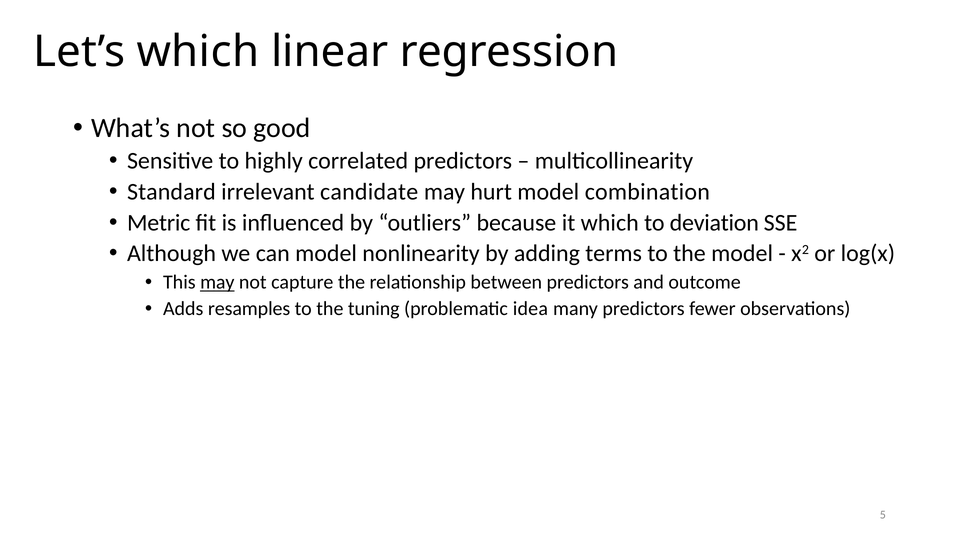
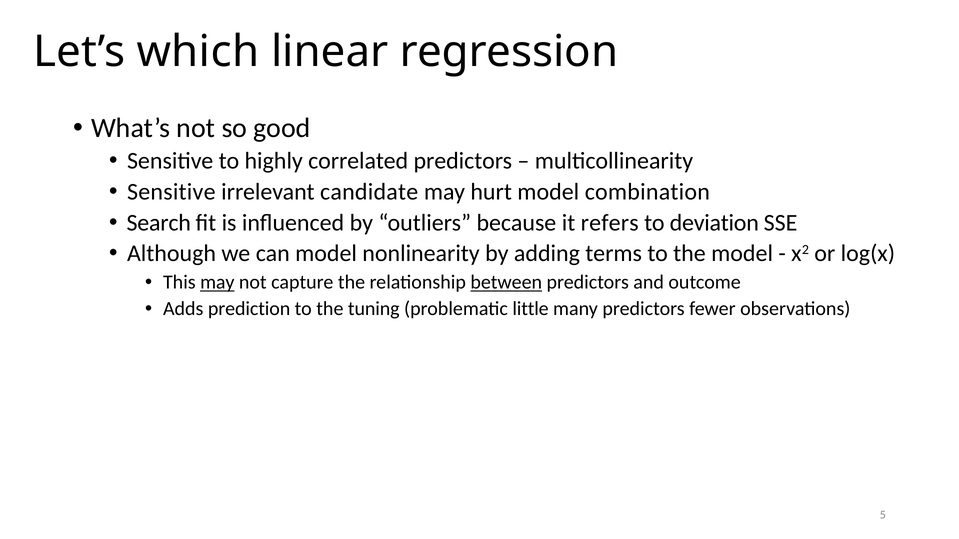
Standard: Standard -> Sensitive (171, 192)
Metric: Metric -> Search (159, 223)
it which: which -> refers (610, 223)
between underline: none -> present (506, 282)
resamples: resamples -> prediction (249, 309)
idea: idea -> little (531, 309)
